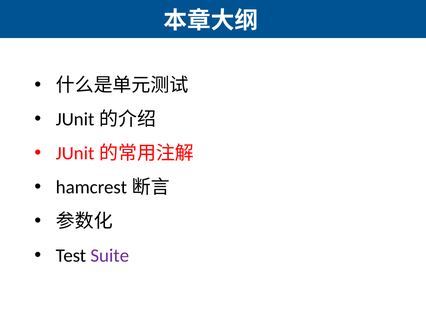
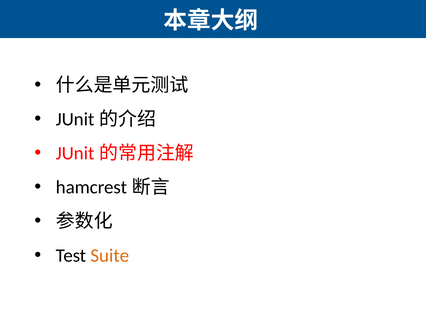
Suite colour: purple -> orange (110, 256)
